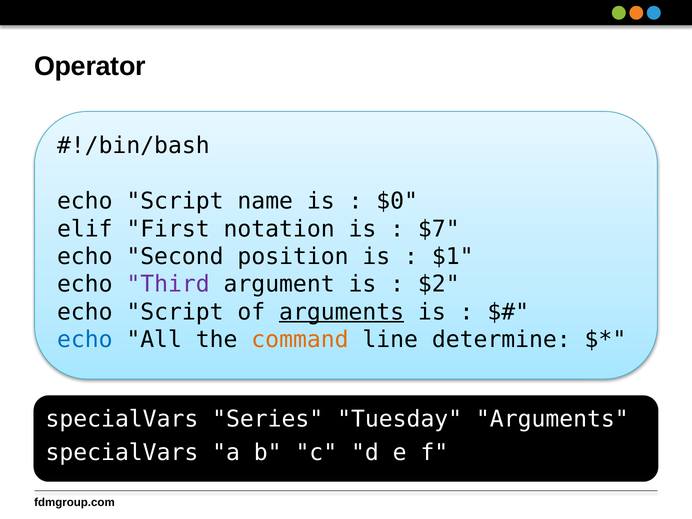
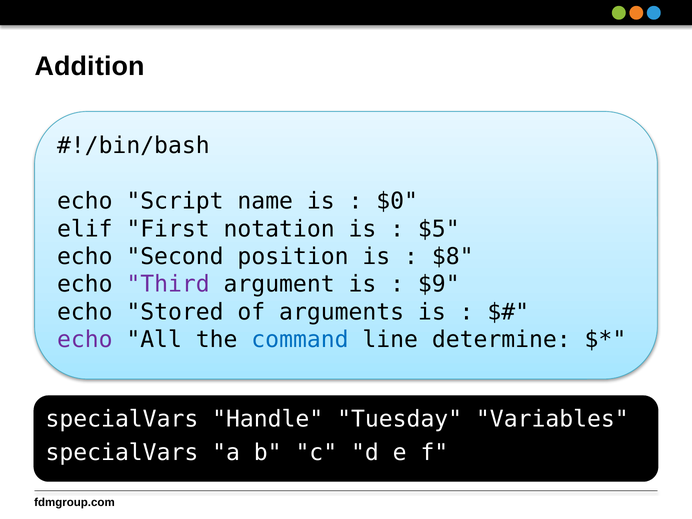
Operator: Operator -> Addition (90, 67)
$7: $7 -> $5 (439, 229)
$1: $1 -> $8 (453, 257)
$2: $2 -> $9 (439, 284)
Script: Script -> Stored (175, 312)
arguments underline: present -> none (342, 312)
echo colour: blue -> purple (85, 340)
command colour: orange -> blue (300, 340)
Series: Series -> Handle (268, 419)
Tuesday Arguments: Arguments -> Variables (552, 419)
